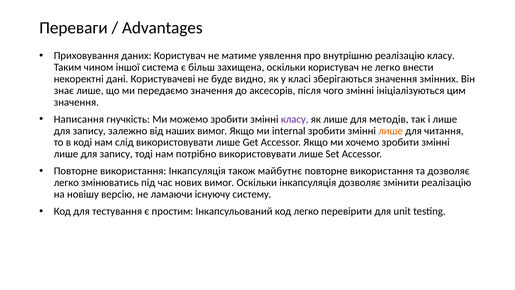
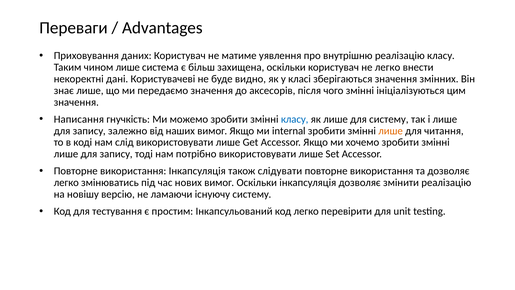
чином іншої: іншої -> лише (128, 67)
класу colour: purple -> blue (295, 119)
для методів: методів -> систему (389, 119)
майбутнє: майбутнє -> слідувати (280, 171)
